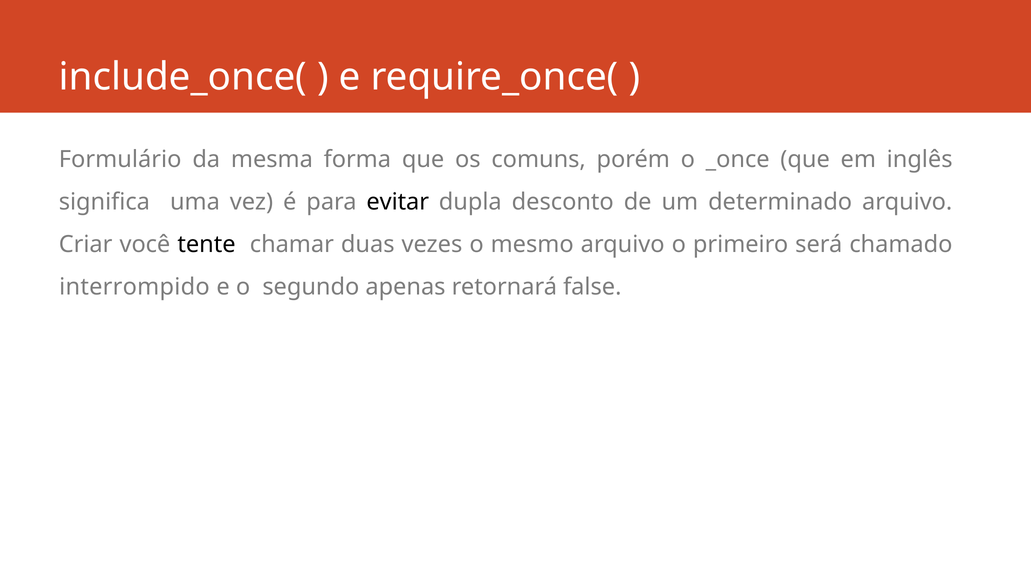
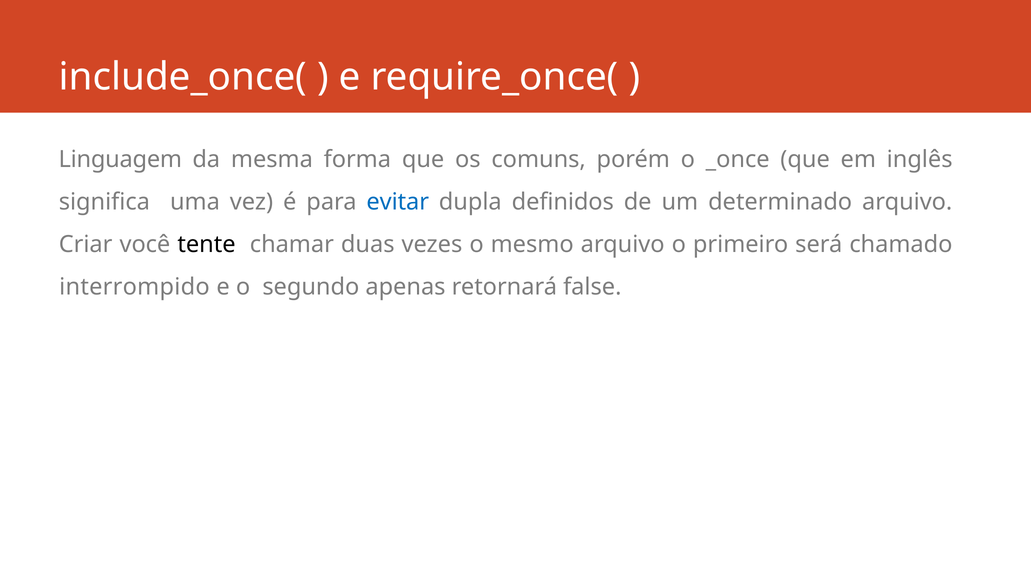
Formulário: Formulário -> Linguagem (120, 159)
evitar colour: black -> blue (398, 202)
desconto: desconto -> definidos (563, 202)
